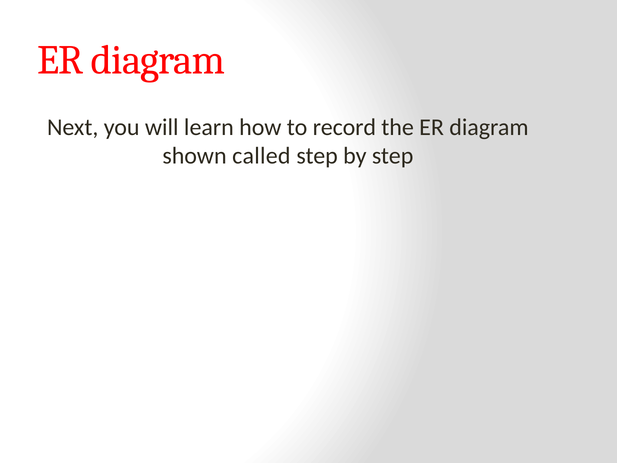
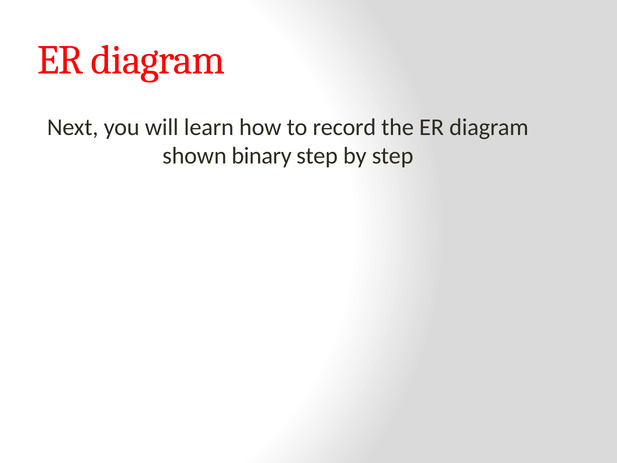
called: called -> binary (262, 156)
